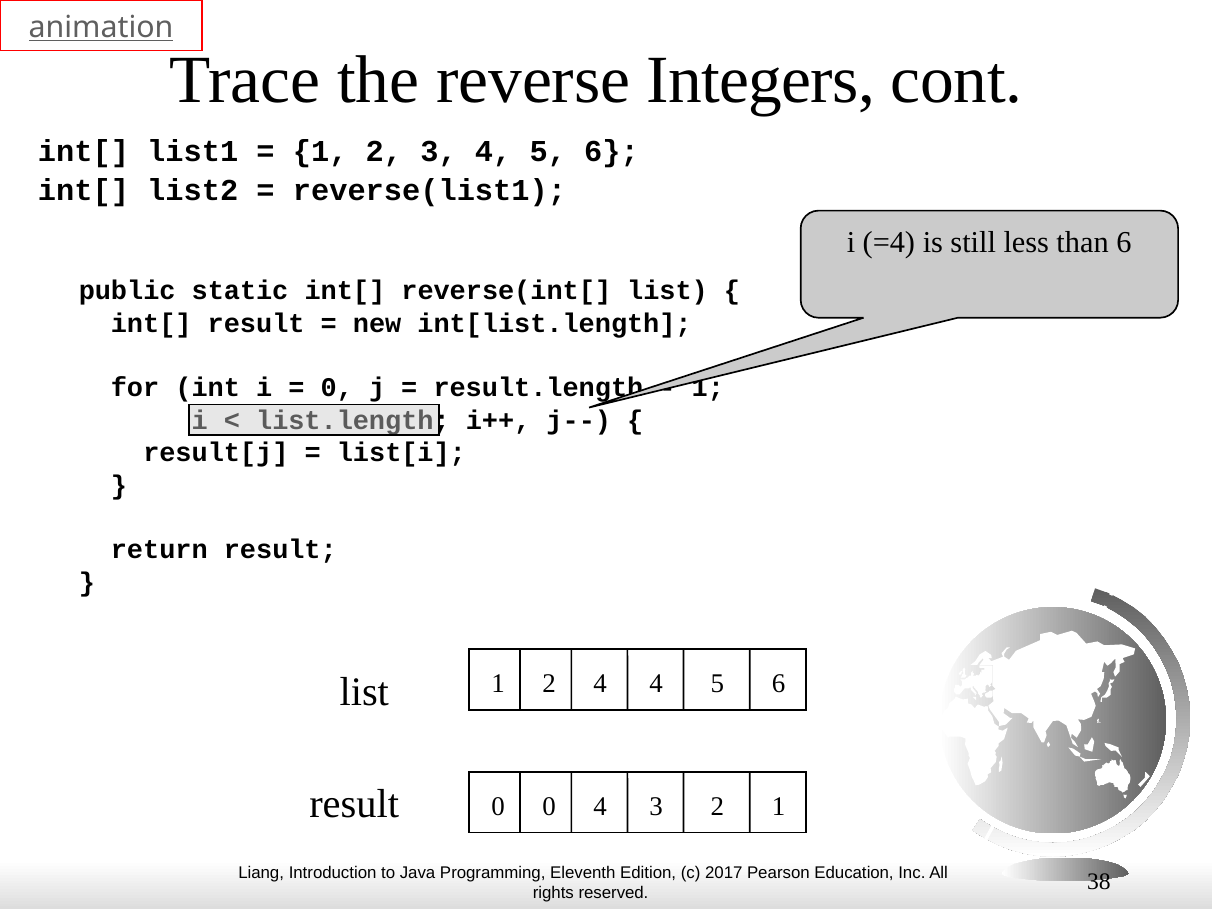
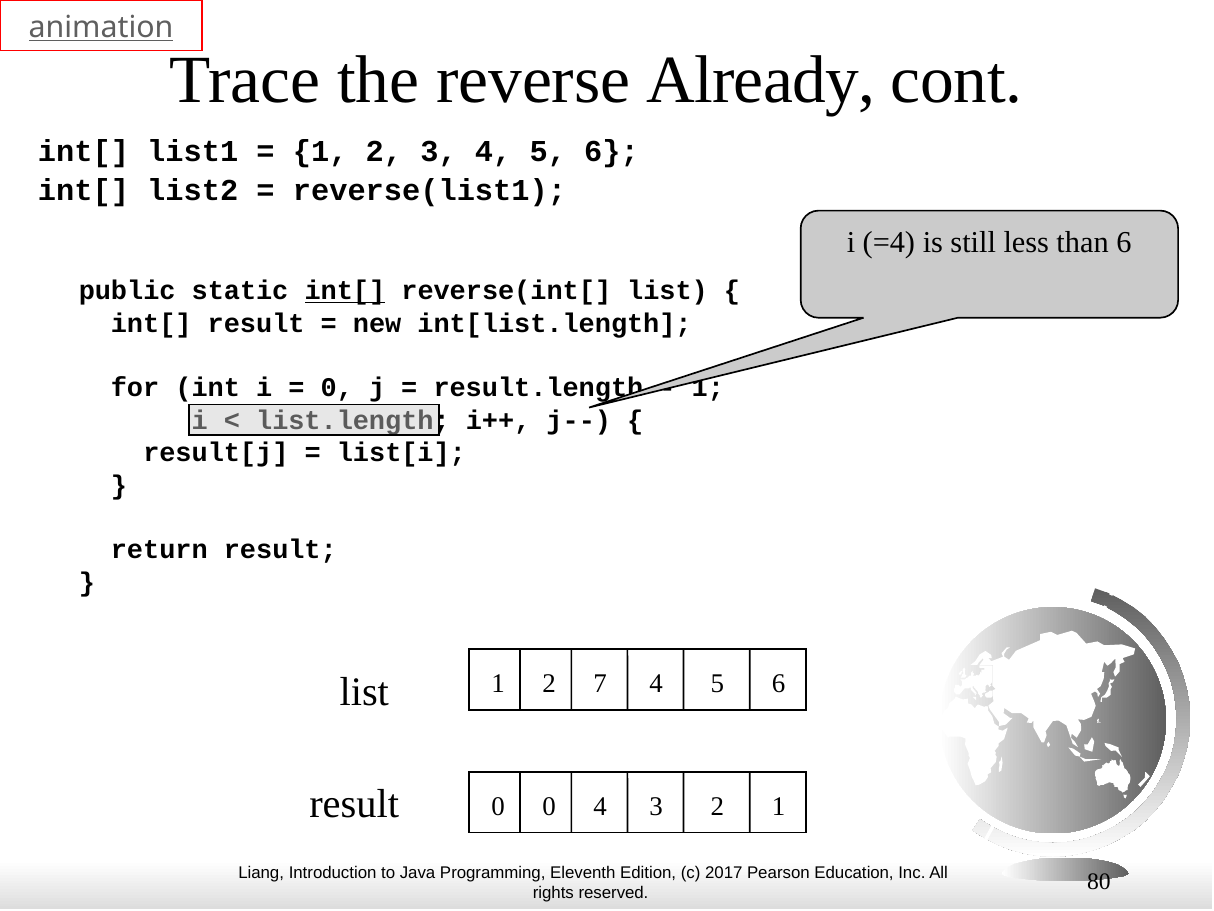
Integers: Integers -> Already (761, 81)
int[ underline: none -> present (345, 291)
2 4: 4 -> 7 (600, 683)
38: 38 -> 80 (1099, 882)
